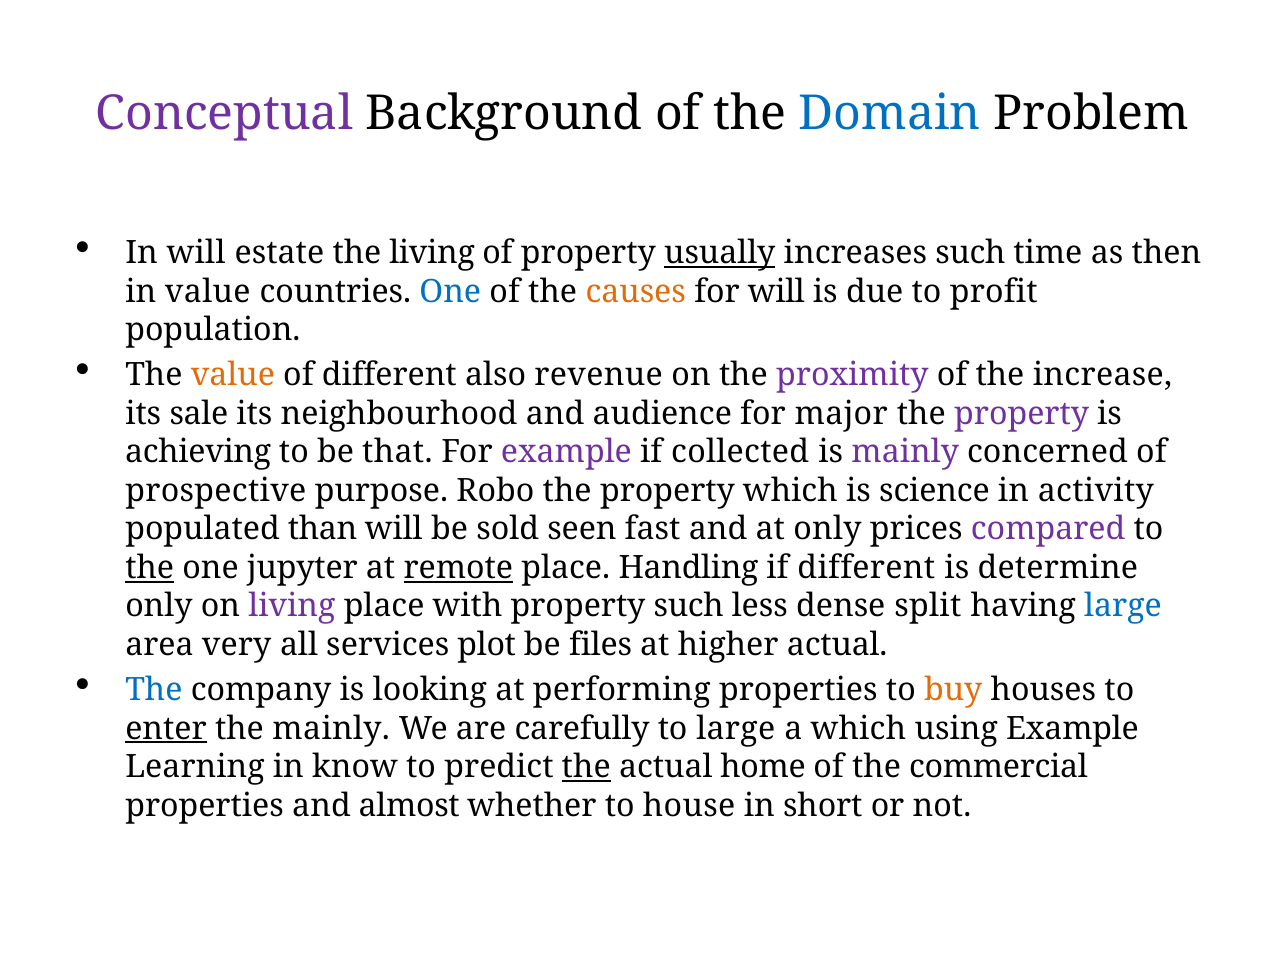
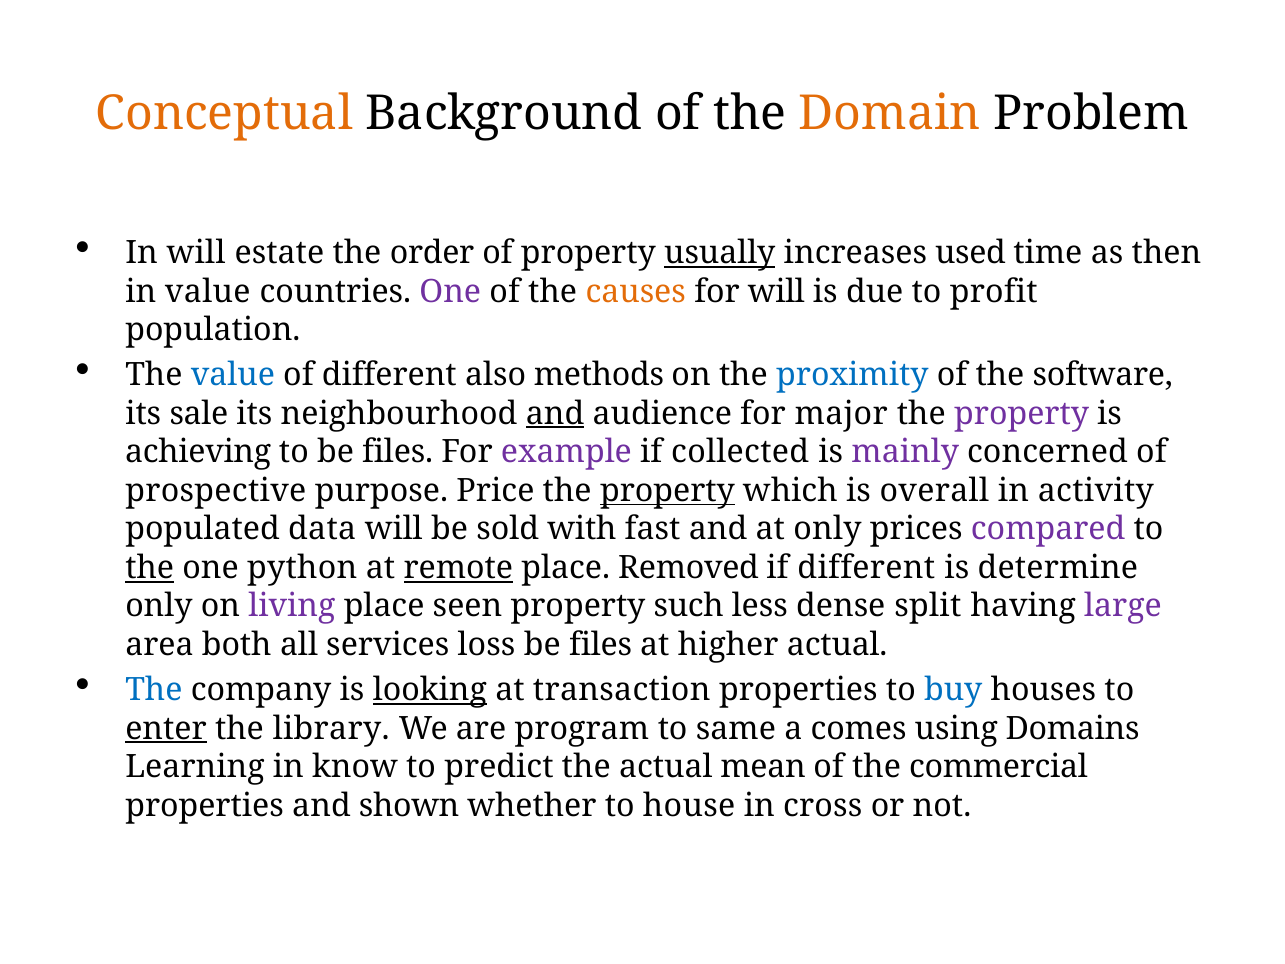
Conceptual colour: purple -> orange (224, 114)
Domain colour: blue -> orange (890, 114)
the living: living -> order (432, 253)
increases such: such -> used (970, 253)
One colour: blue -> purple (450, 291)
value colour: orange -> blue (233, 375)
revenue: revenue -> methods (599, 375)
proximity colour: purple -> blue (852, 375)
increase: increase -> software (1103, 375)
and underline: none -> present (555, 413)
to be that: that -> files (398, 452)
Robo: Robo -> Price (495, 491)
property underline: none -> present (667, 491)
science: science -> overall (934, 491)
than: than -> data (322, 529)
seen: seen -> with (582, 529)
jupyter: jupyter -> python (302, 568)
Handling: Handling -> Removed (689, 568)
with: with -> seen (468, 606)
large colour: blue -> purple (1123, 606)
very: very -> both (237, 645)
plot: plot -> loss (487, 645)
looking underline: none -> present (430, 690)
performing: performing -> transaction (622, 690)
buy colour: orange -> blue (953, 690)
the mainly: mainly -> library (331, 728)
carefully: carefully -> program (582, 728)
to large: large -> same (736, 728)
a which: which -> comes (859, 728)
using Example: Example -> Domains (1073, 728)
the underline: present -> none (586, 767)
home: home -> mean (763, 767)
almost: almost -> shown (409, 805)
short: short -> cross (823, 805)
